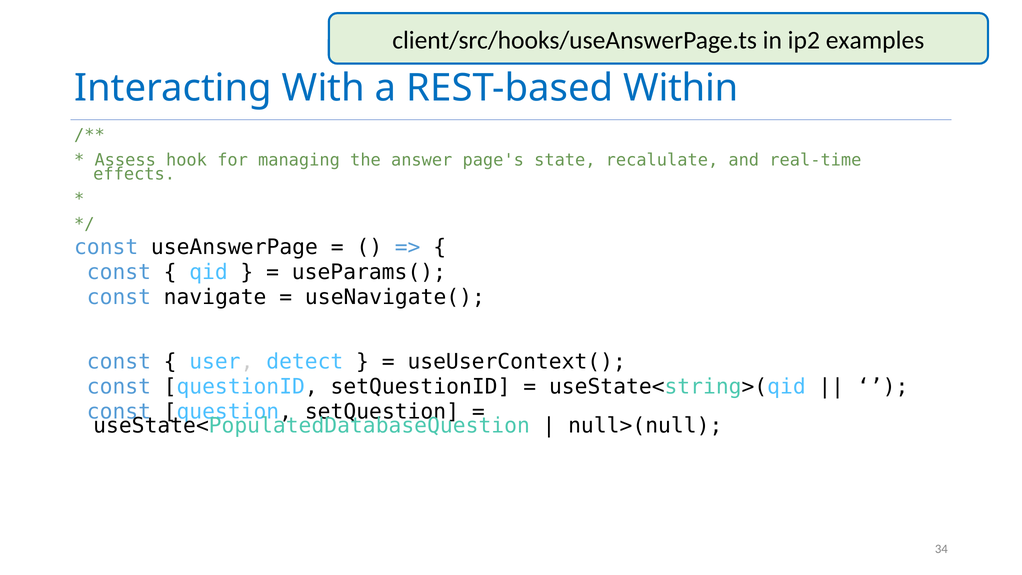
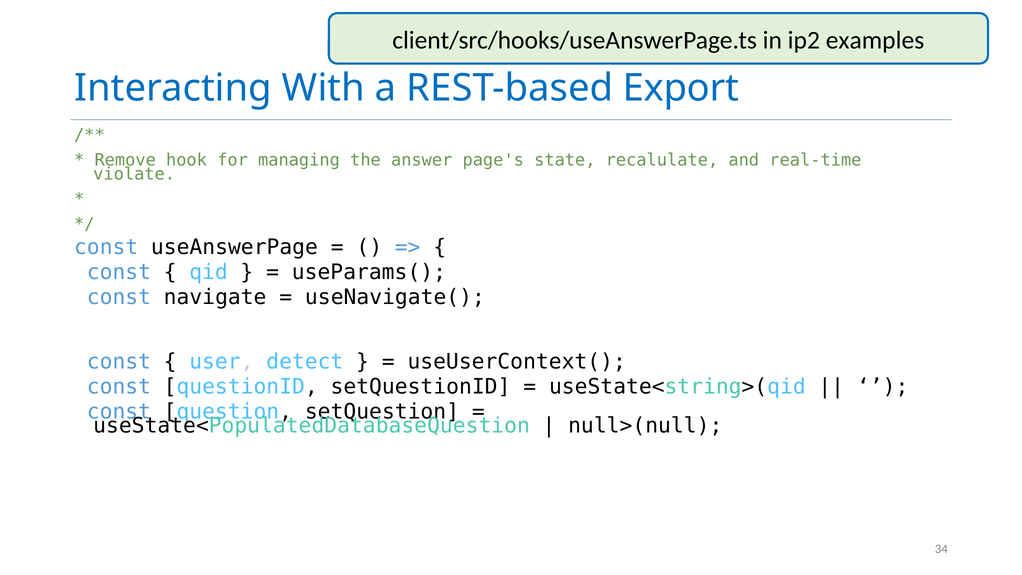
Within: Within -> Export (681, 88)
Assess: Assess -> Remove (125, 160)
effects: effects -> violate (134, 174)
